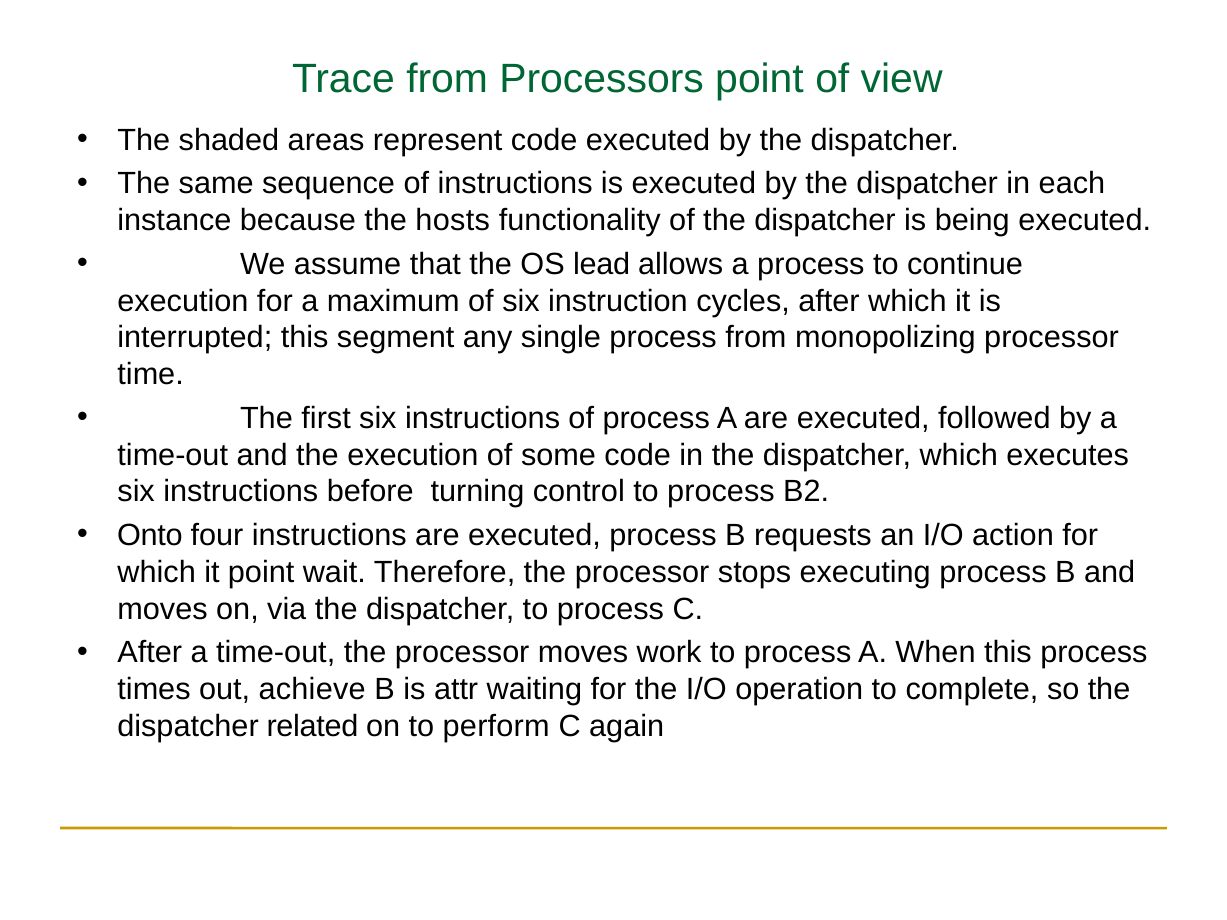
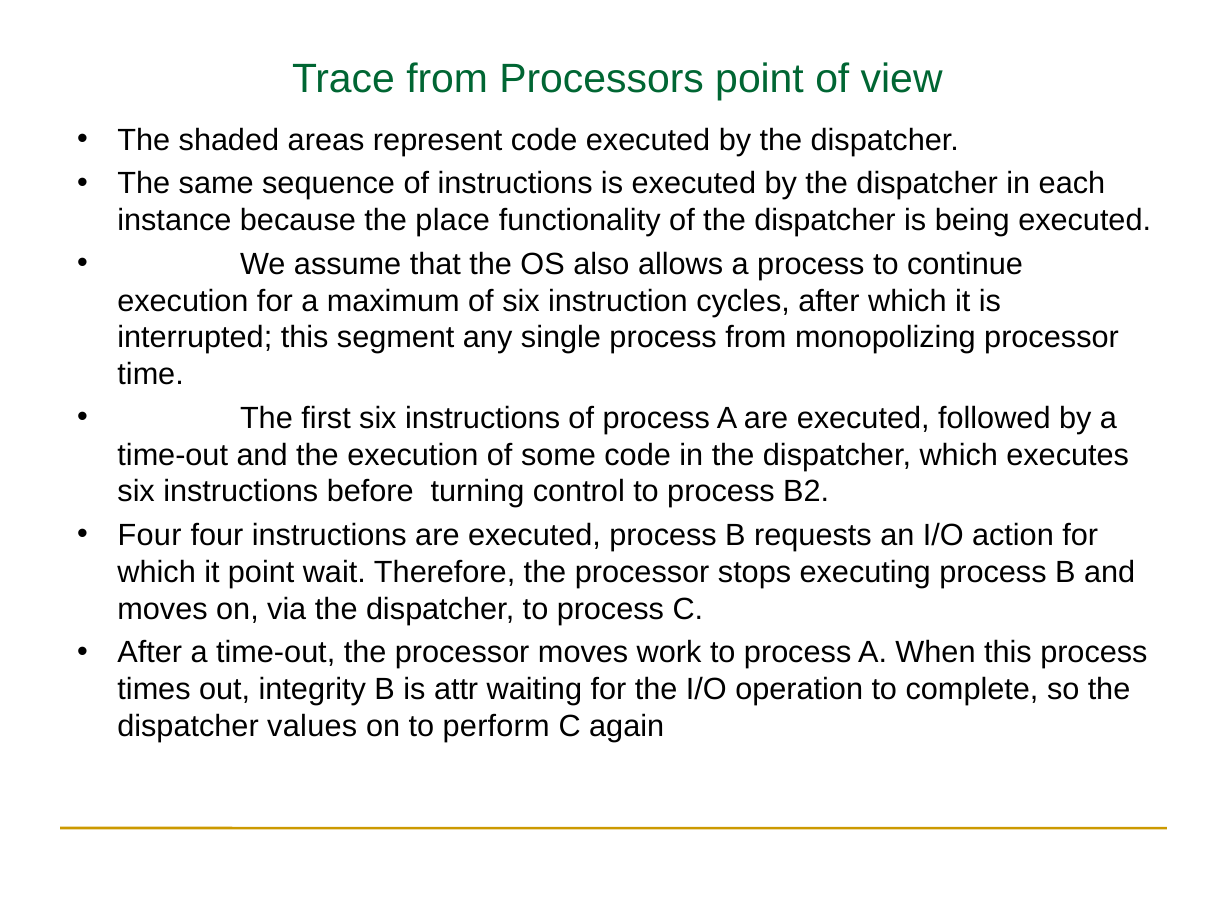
hosts: hosts -> place (453, 221)
lead: lead -> also (601, 264)
Onto: Onto -> Four (150, 536)
achieve: achieve -> integrity (312, 690)
related: related -> values (312, 726)
